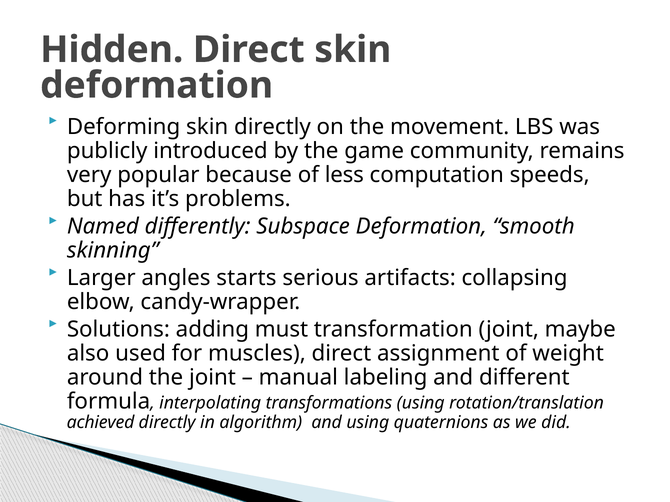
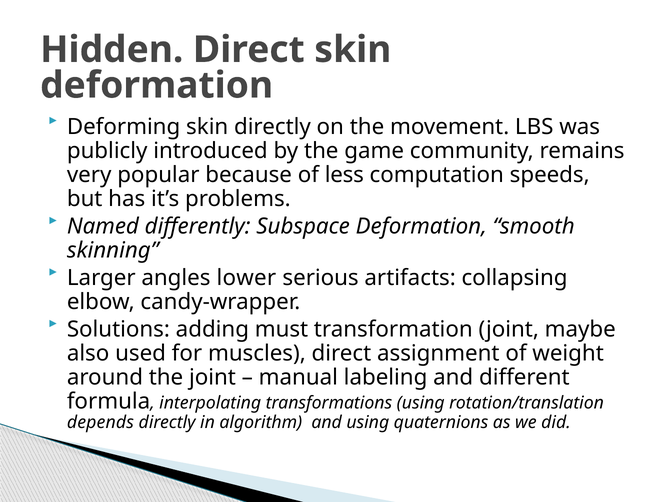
starts: starts -> lower (246, 278)
achieved: achieved -> depends (100, 423)
